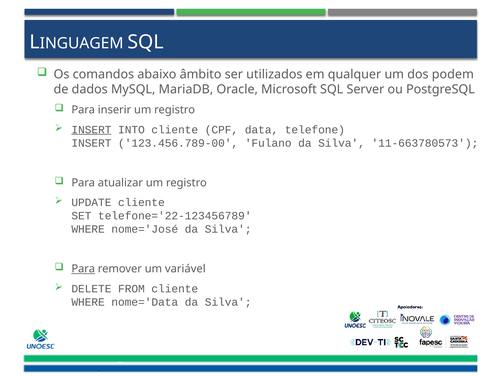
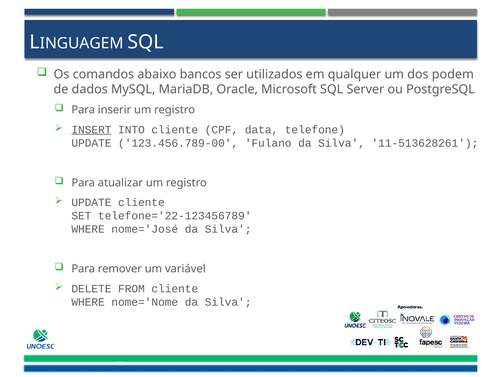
âmbito: âmbito -> bancos (201, 74)
INSERT: INSERT -> UPDATE (91, 143)
11-663780573: 11-663780573 -> 11-513628261 (425, 143)
Para underline: present -> none (83, 269)
nome='Data: nome='Data -> nome='Nome (145, 302)
